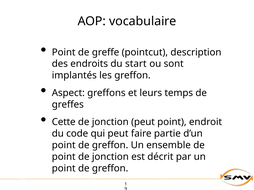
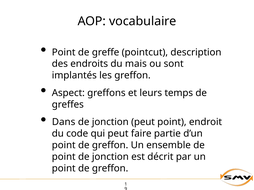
start: start -> mais (136, 64)
Cette: Cette -> Dans (64, 122)
